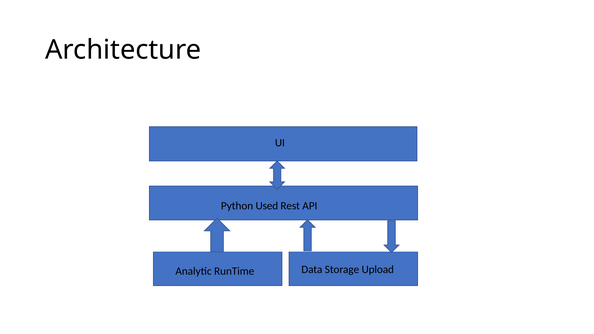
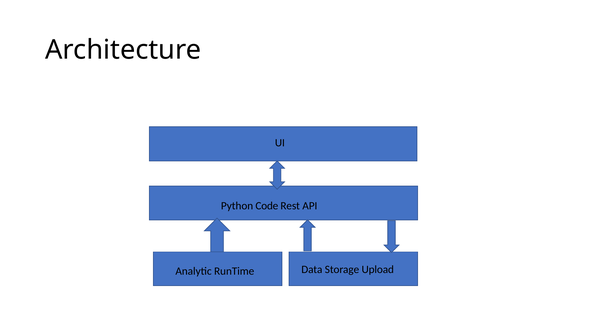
Used: Used -> Code (267, 206)
